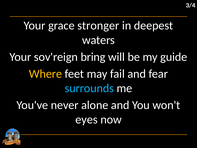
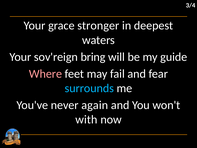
Where colour: yellow -> pink (45, 74)
alone: alone -> again (95, 105)
eyes: eyes -> with (86, 119)
